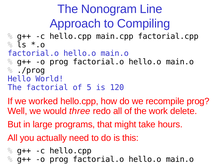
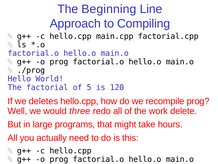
Nonogram: Nonogram -> Beginning (109, 9)
worked: worked -> deletes (43, 101)
